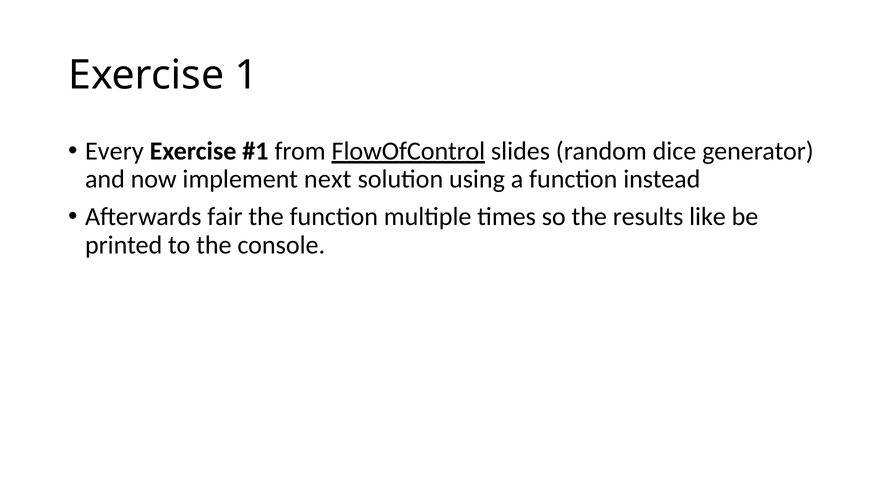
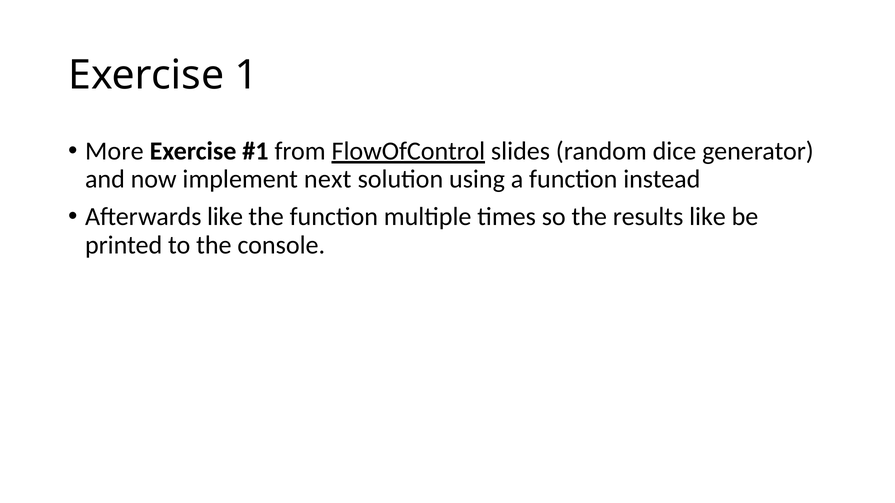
Every: Every -> More (114, 151)
Afterwards fair: fair -> like (225, 217)
